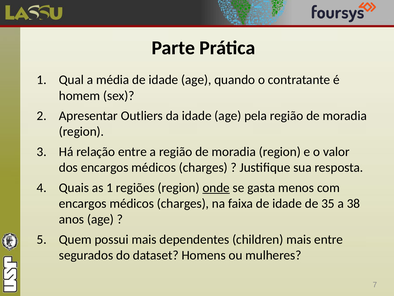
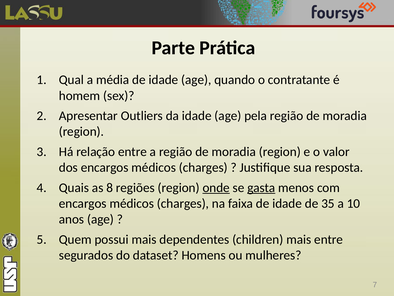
as 1: 1 -> 8 (110, 187)
gasta underline: none -> present (261, 187)
38: 38 -> 10 (353, 203)
